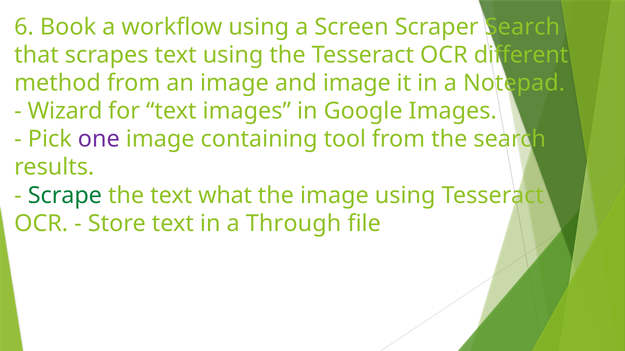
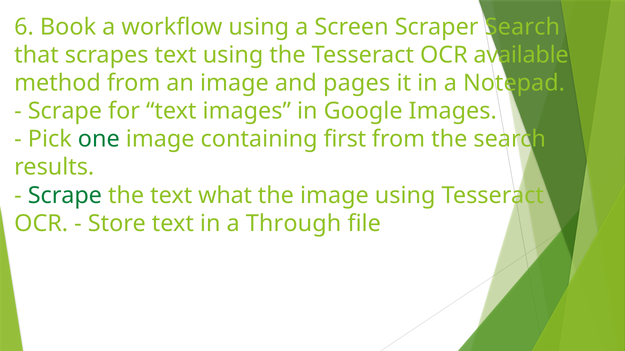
different: different -> available (521, 55)
and image: image -> pages (357, 83)
Wizard: Wizard -> Scrape (65, 111)
one colour: purple -> green (99, 139)
tool: tool -> first (345, 139)
